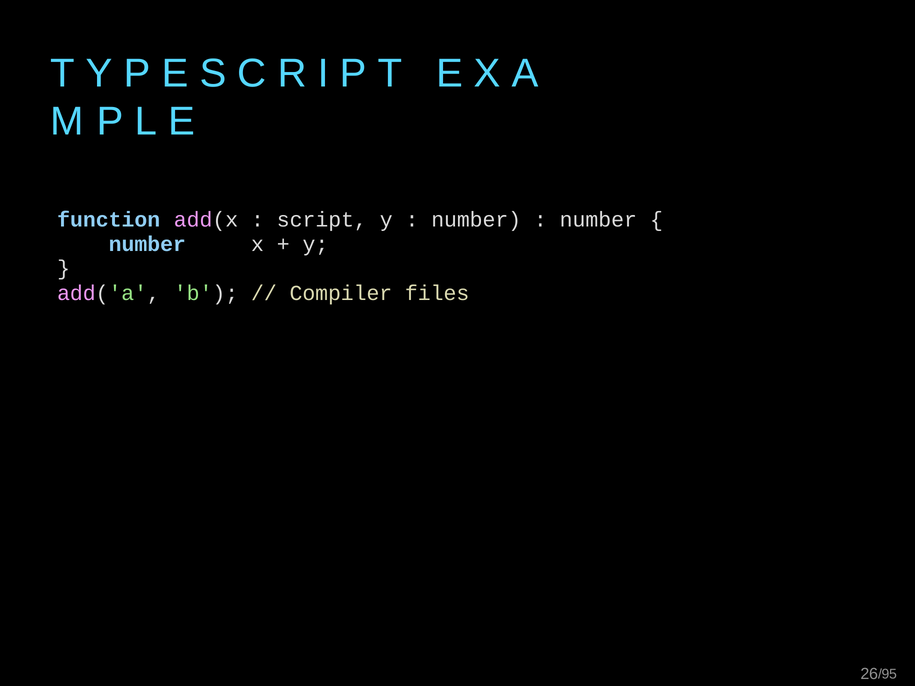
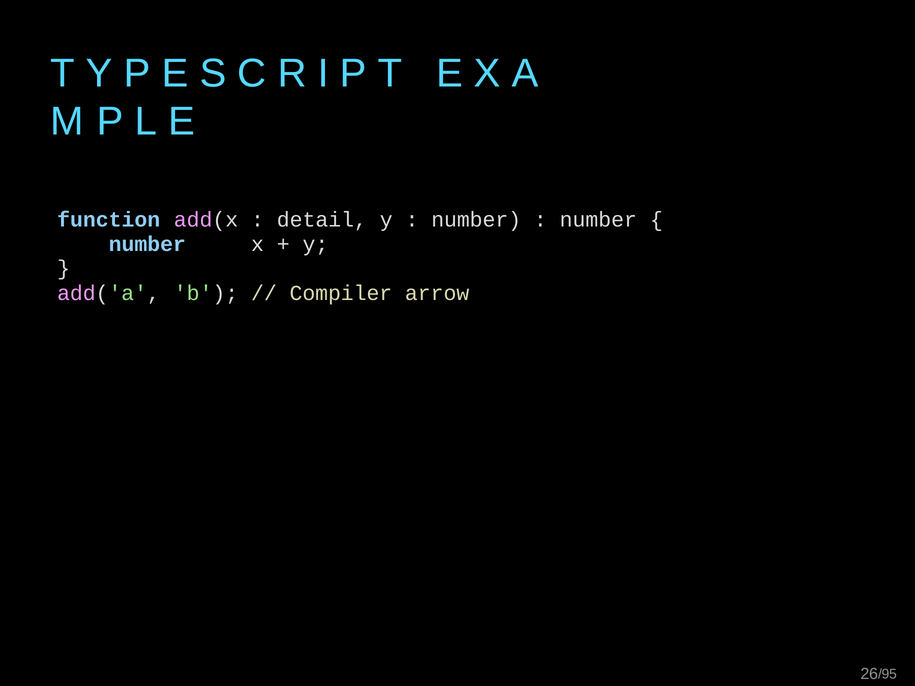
script: script -> detail (322, 220)
files: files -> arrow (437, 293)
